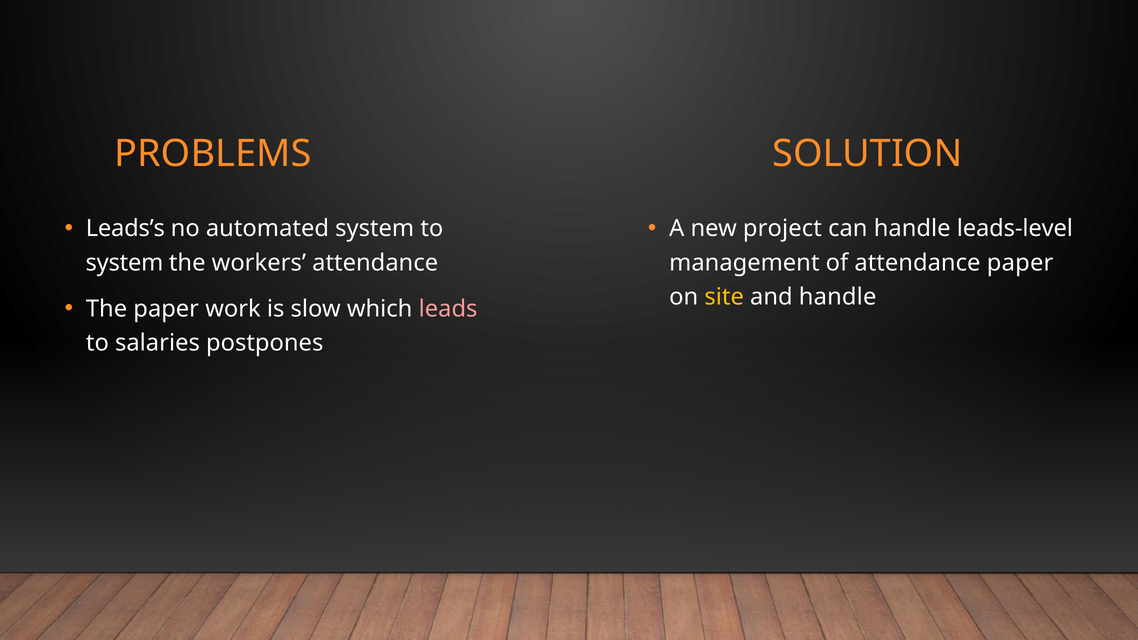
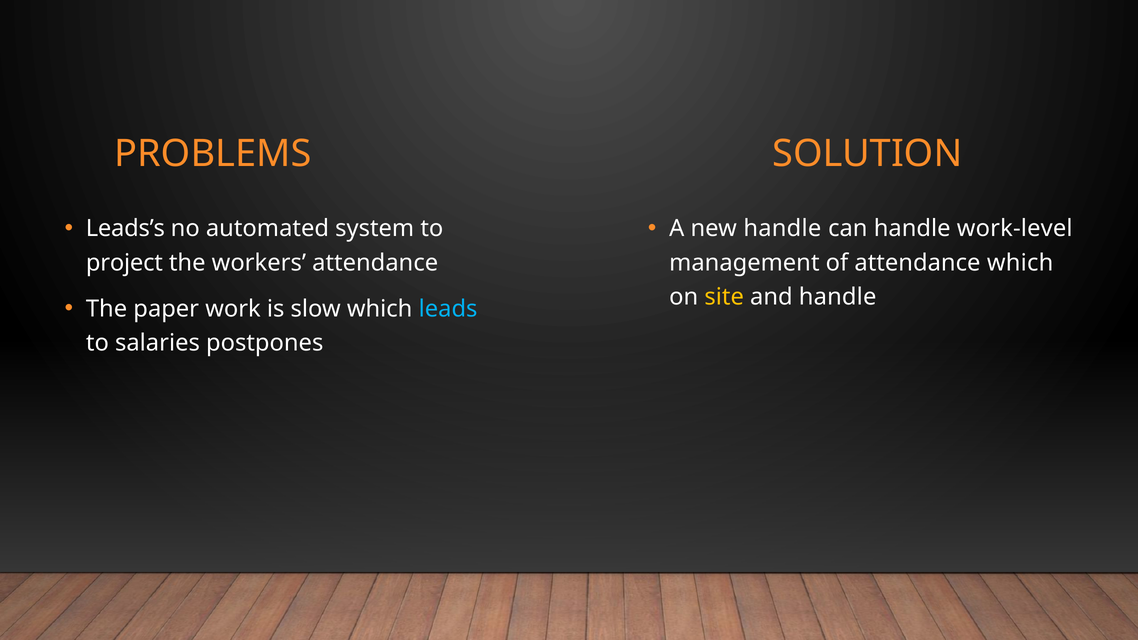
new project: project -> handle (782, 229)
leads-level: leads-level -> work-level (1015, 229)
system: system -> project (124, 263)
attendance paper: paper -> which (1020, 263)
leads colour: pink -> light blue (448, 309)
